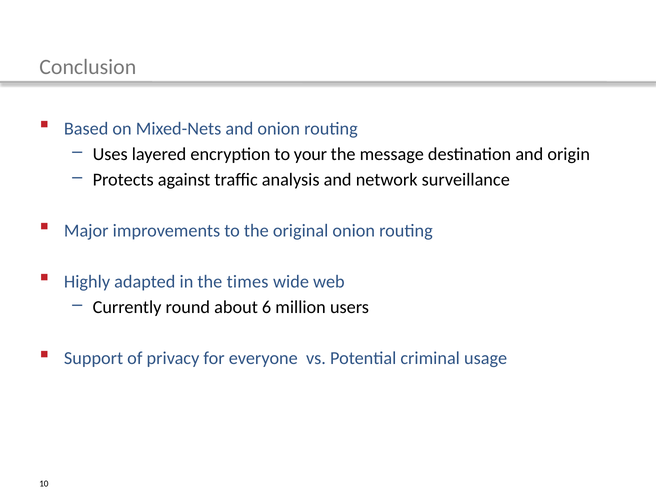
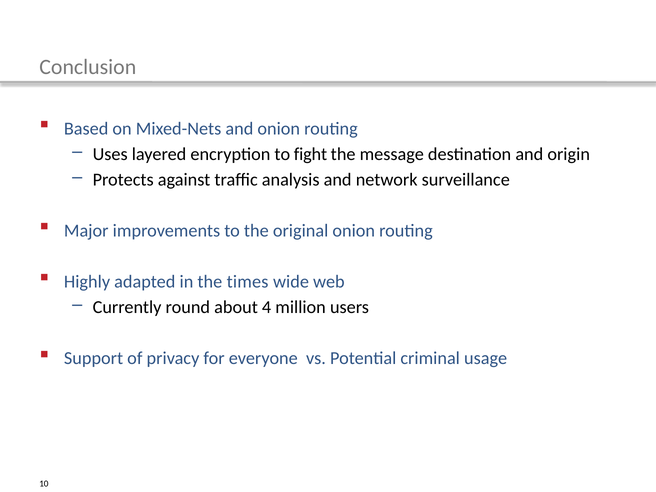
your: your -> fight (310, 154)
6: 6 -> 4 (267, 307)
